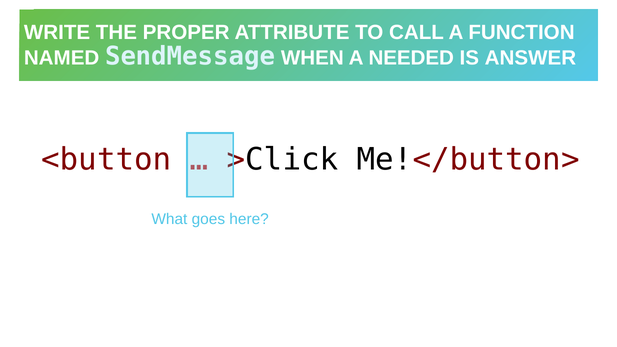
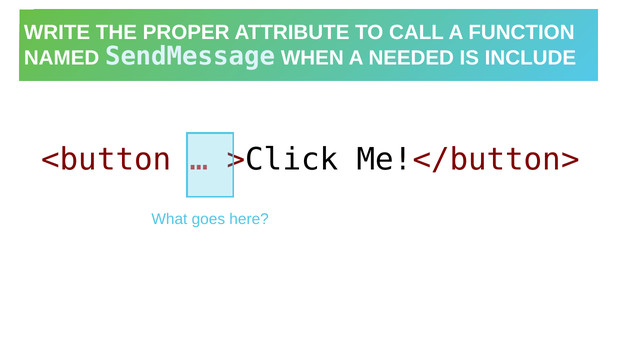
ANSWER: ANSWER -> INCLUDE (530, 58)
